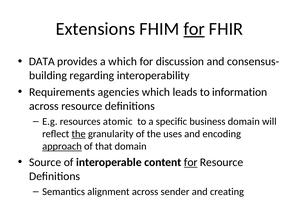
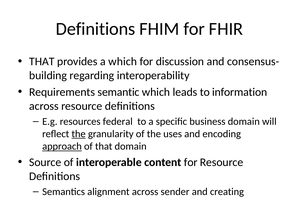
Extensions: Extensions -> Definitions (95, 29)
for underline: present -> none (194, 29)
DATA: DATA -> THAT (42, 62)
agencies: agencies -> semantic (119, 92)
atomic: atomic -> federal (118, 122)
for underline: present -> none (191, 162)
